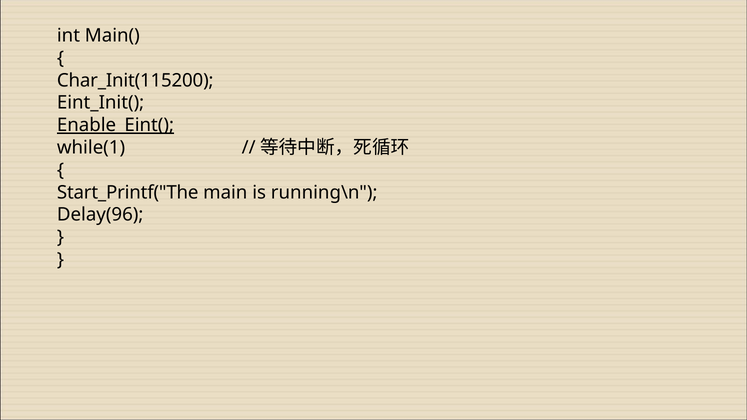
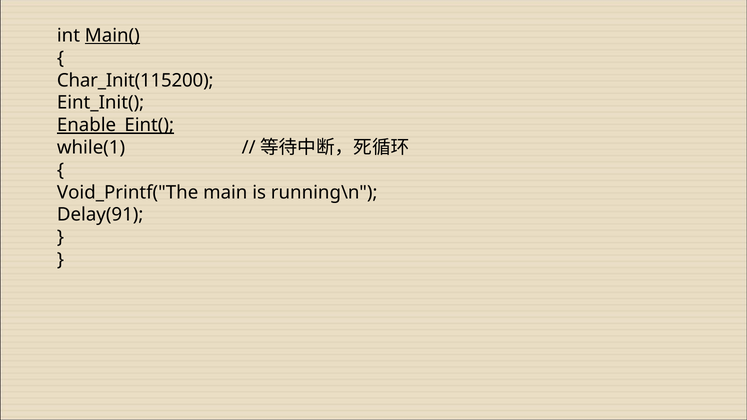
Main( underline: none -> present (112, 36)
Start_Printf("The: Start_Printf("The -> Void_Printf("The (128, 193)
Delay(96: Delay(96 -> Delay(91 (100, 215)
